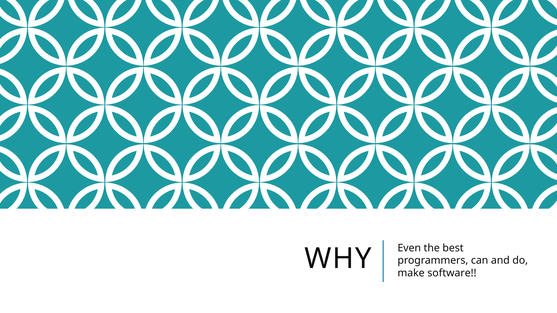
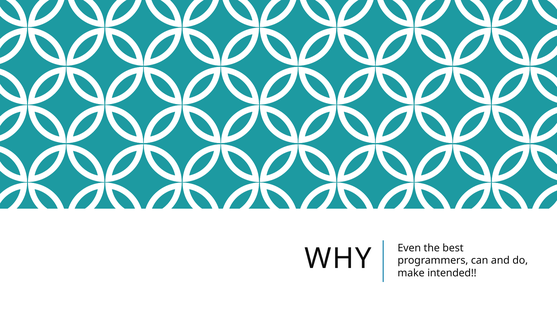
software: software -> intended (452, 273)
